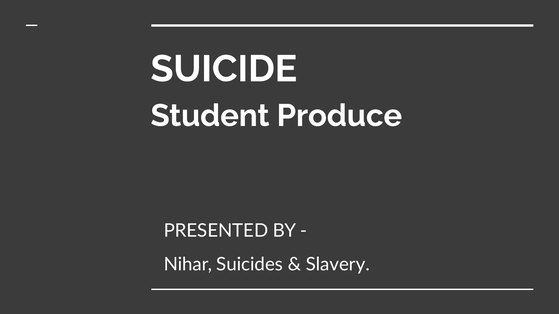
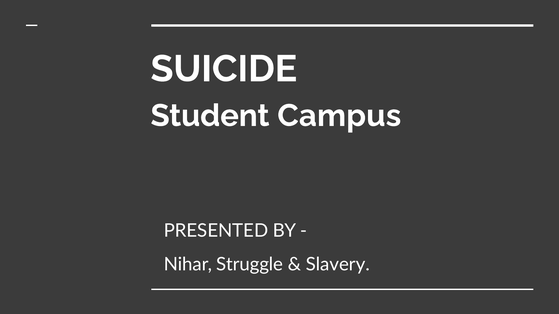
Produce: Produce -> Campus (339, 116)
Suicides: Suicides -> Struggle (250, 265)
